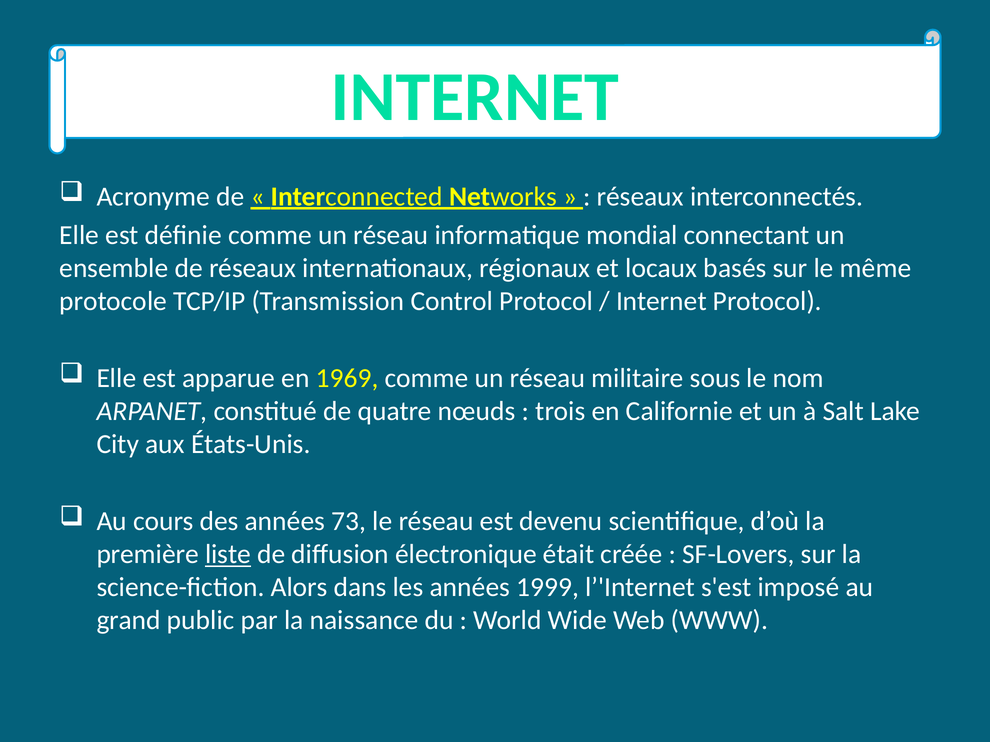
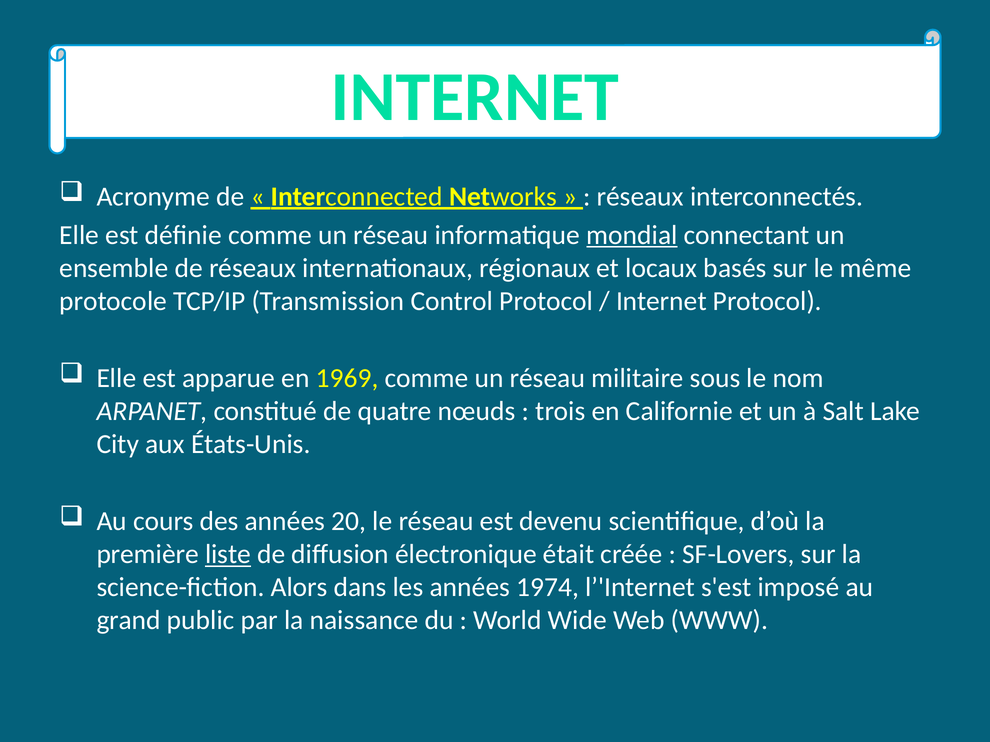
mondial underline: none -> present (632, 235)
73: 73 -> 20 (349, 522)
1999: 1999 -> 1974 (548, 588)
